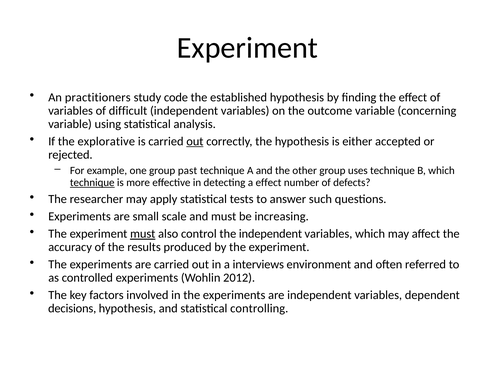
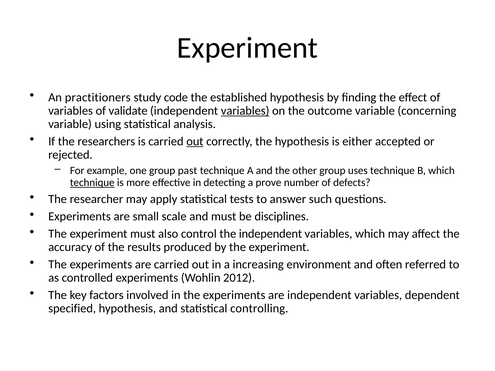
difficult: difficult -> validate (128, 111)
variables underline: none -> present (245, 111)
explorative: explorative -> researchers (106, 141)
a effect: effect -> prove (268, 183)
increasing: increasing -> disciplines (282, 217)
must underline: present -> none (143, 234)
interviews: interviews -> increasing (258, 265)
decisions: decisions -> specified (72, 309)
